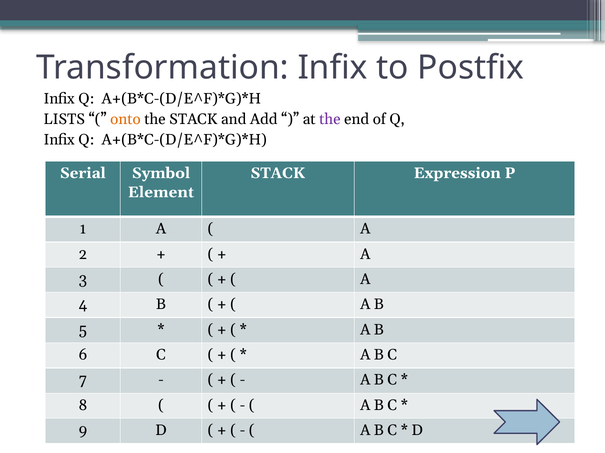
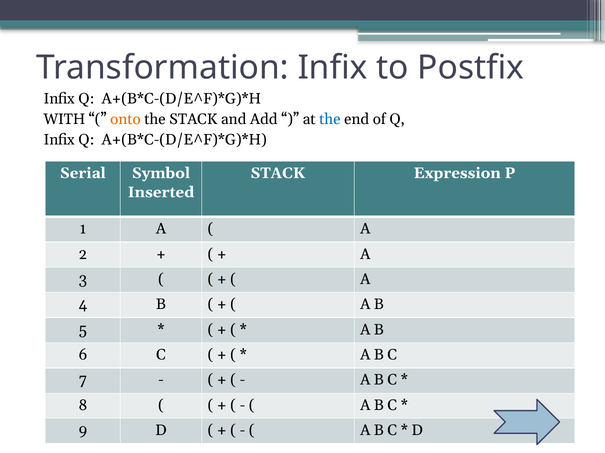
LISTS: LISTS -> WITH (64, 120)
the colour: purple -> blue (330, 120)
Element: Element -> Inserted (161, 193)
